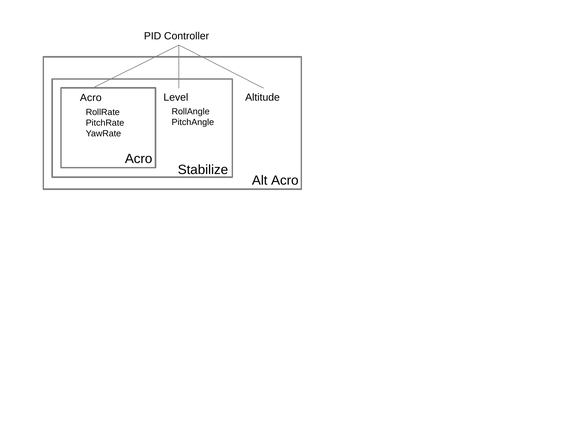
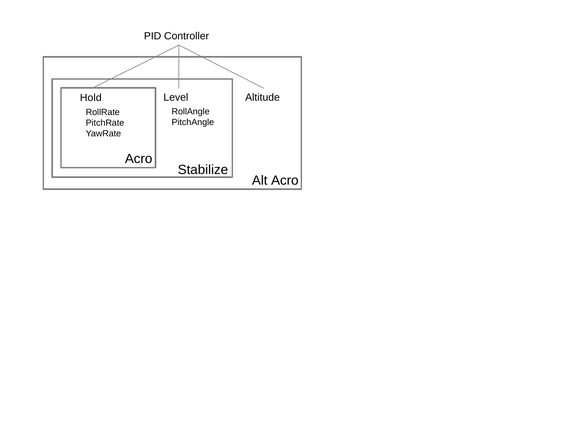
Acro: Acro -> Hold (91, 98)
